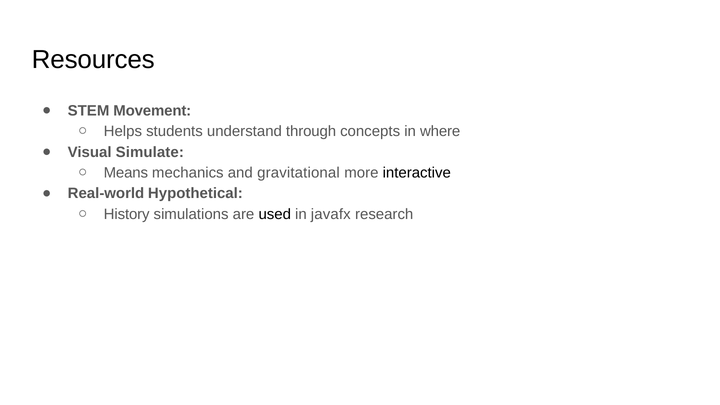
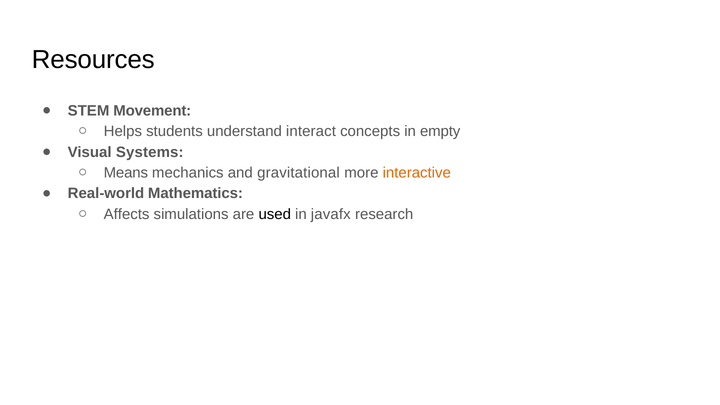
through: through -> interact (311, 131)
where: where -> empty (440, 131)
Simulate: Simulate -> Systems (150, 152)
interactive colour: black -> orange (417, 173)
Hypothetical: Hypothetical -> Mathematics (195, 193)
History: History -> Affects (127, 214)
